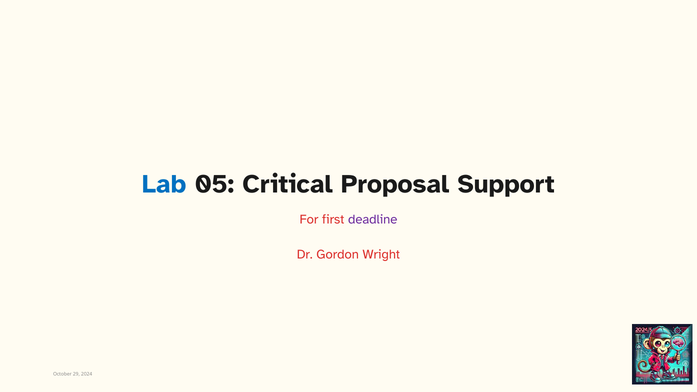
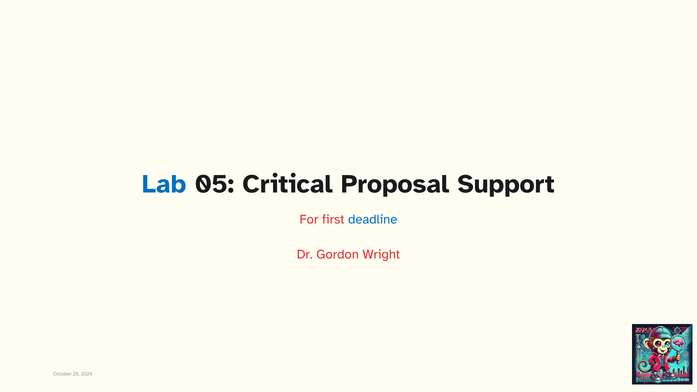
deadline colour: purple -> blue (373, 220)
